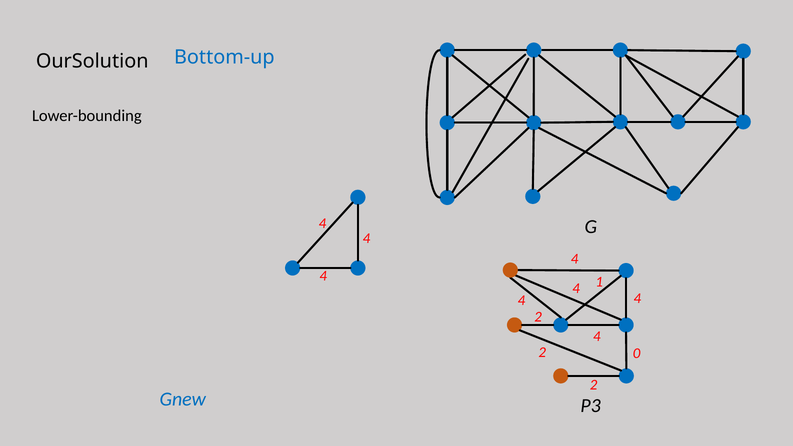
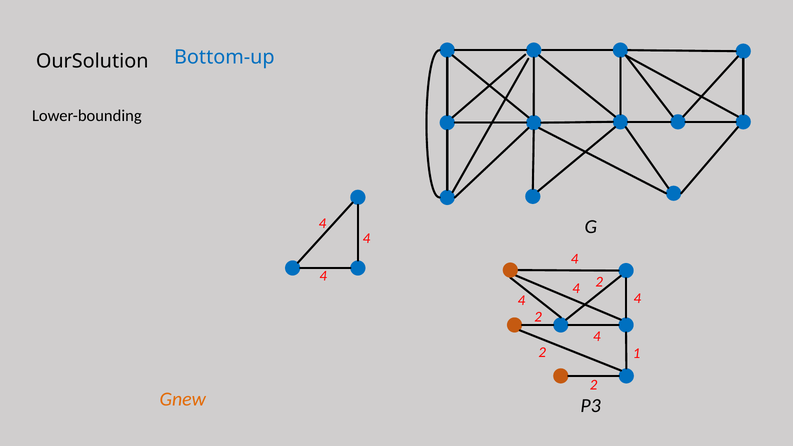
1: 1 -> 2 (599, 282)
0: 0 -> 1 (637, 353)
Gnew colour: blue -> orange (183, 399)
